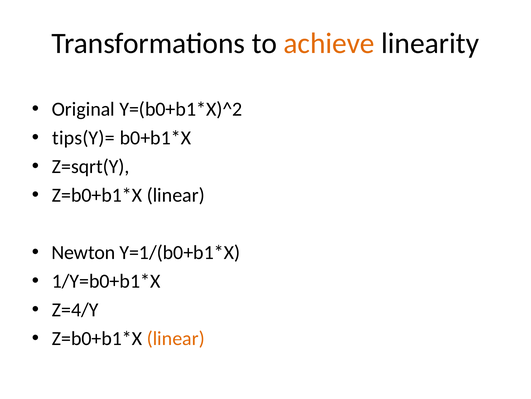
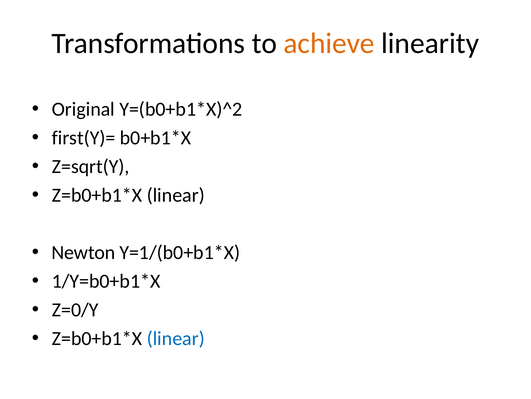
tips(Y)=: tips(Y)= -> first(Y)= (84, 138)
Z=4/Y: Z=4/Y -> Z=0/Y (75, 309)
linear colour: orange -> blue (176, 338)
